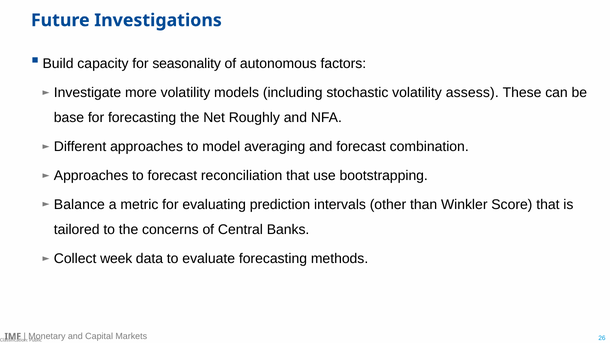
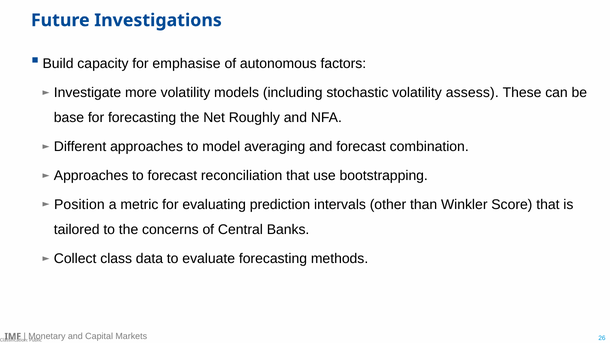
seasonality: seasonality -> emphasise (187, 64)
Balance: Balance -> Position (79, 205)
week: week -> class (116, 259)
